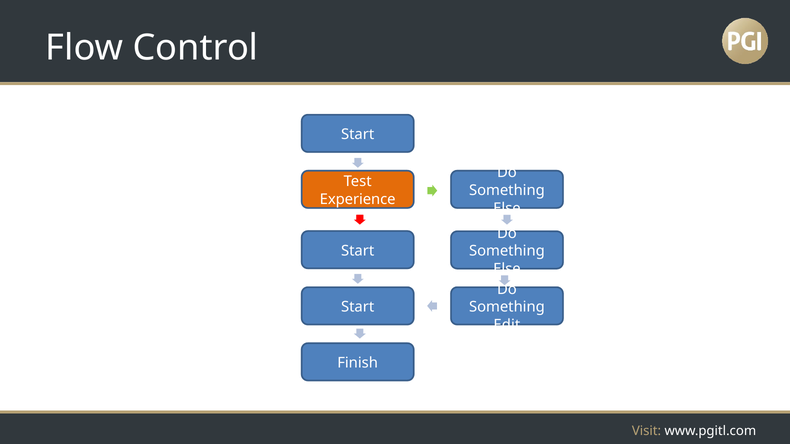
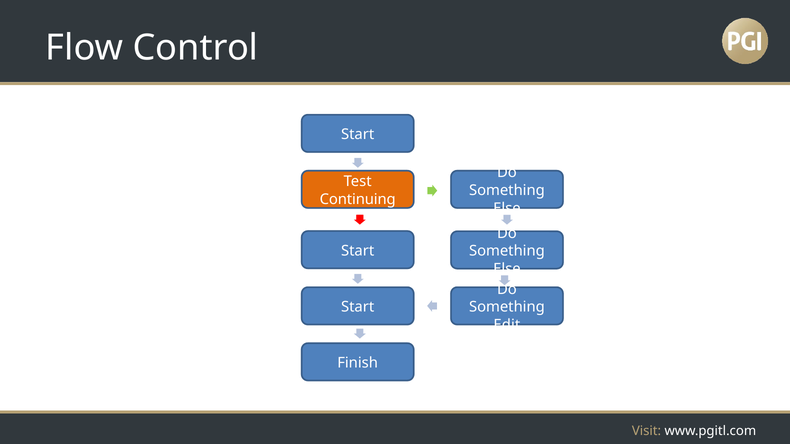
Experience: Experience -> Continuing (358, 199)
